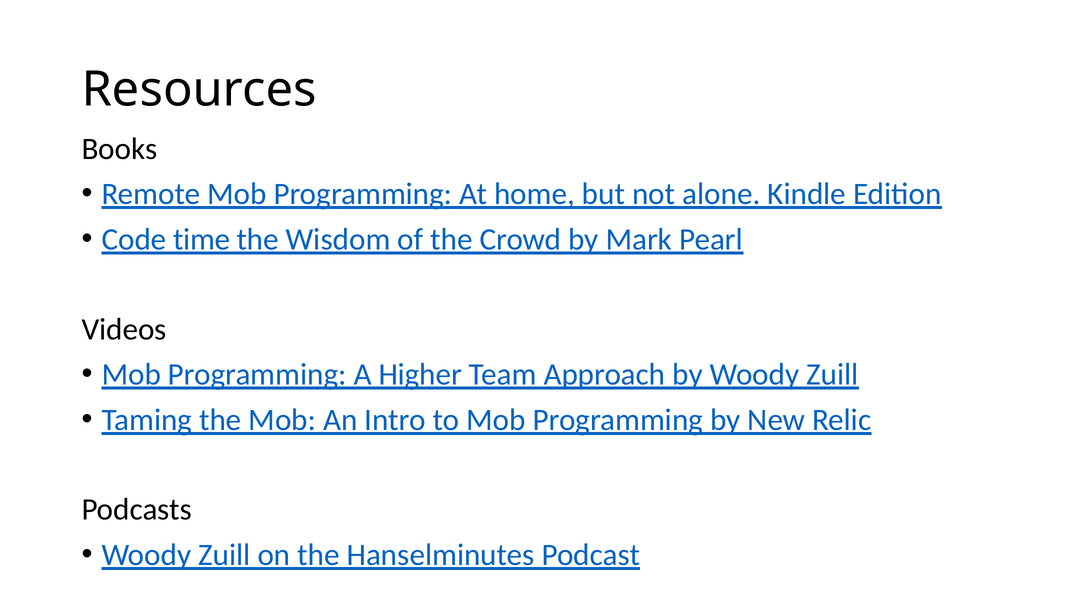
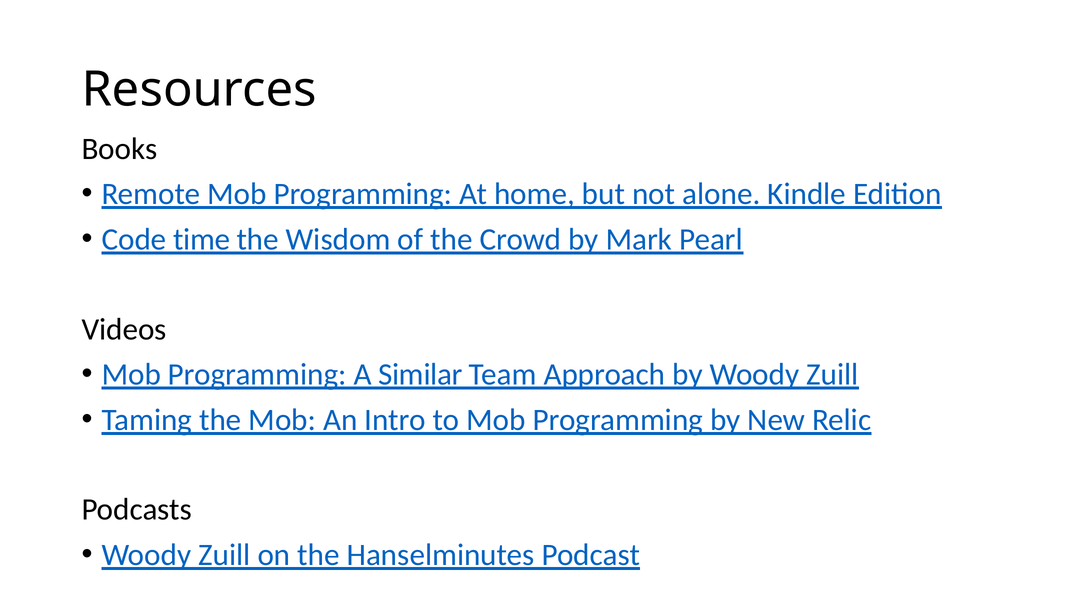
Higher: Higher -> Similar (420, 375)
